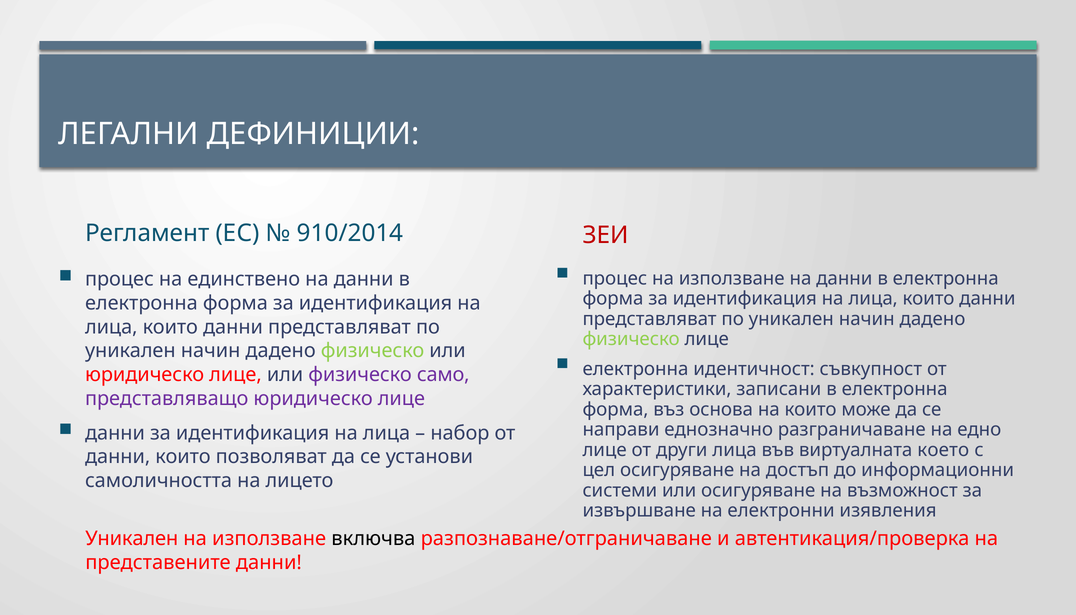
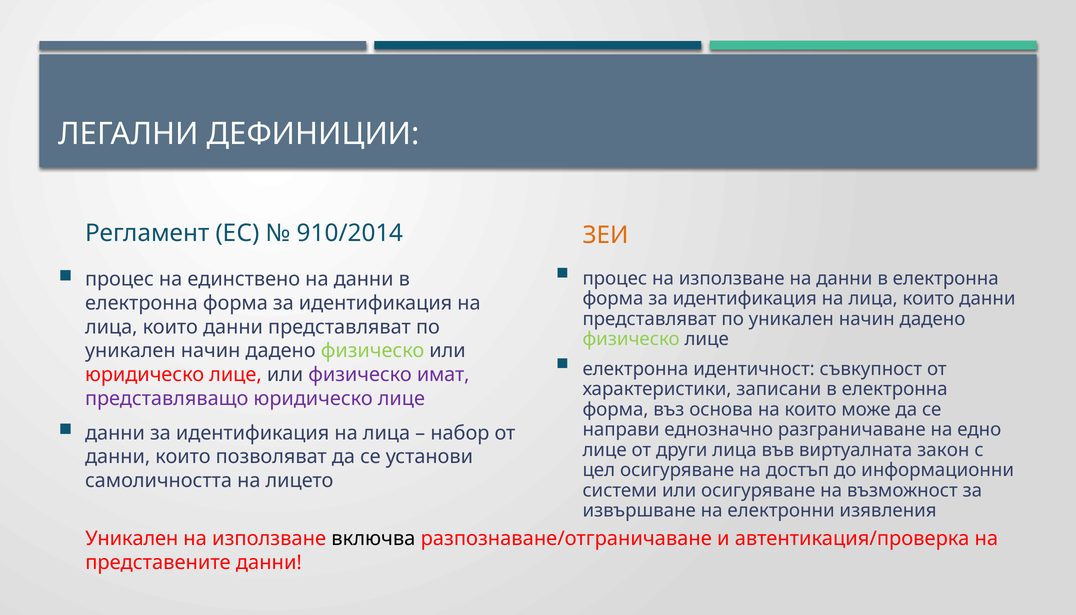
ЗЕИ colour: red -> orange (606, 235)
само: само -> имат (443, 375)
което: което -> закон (943, 450)
